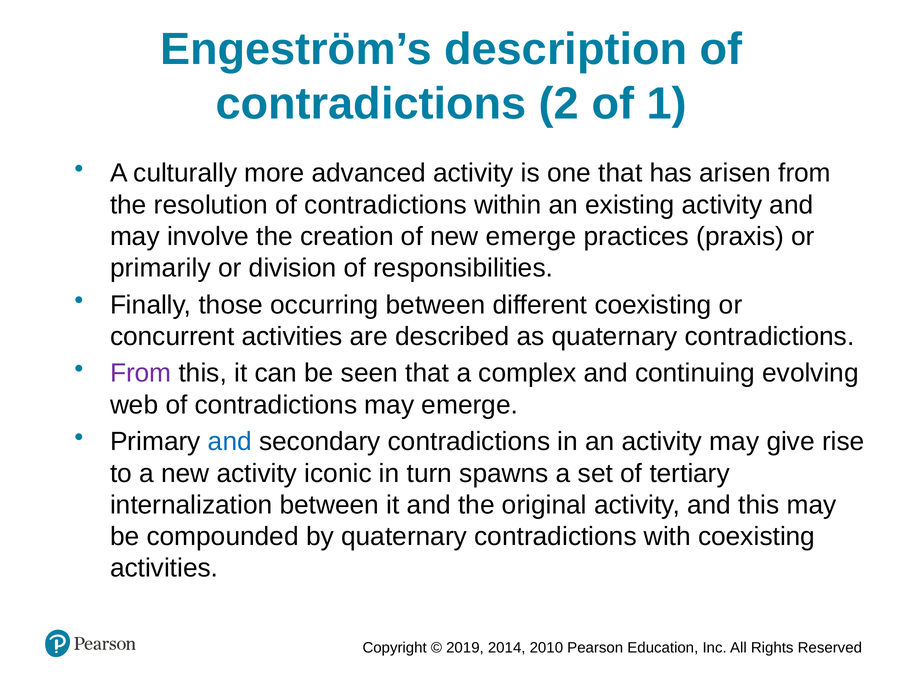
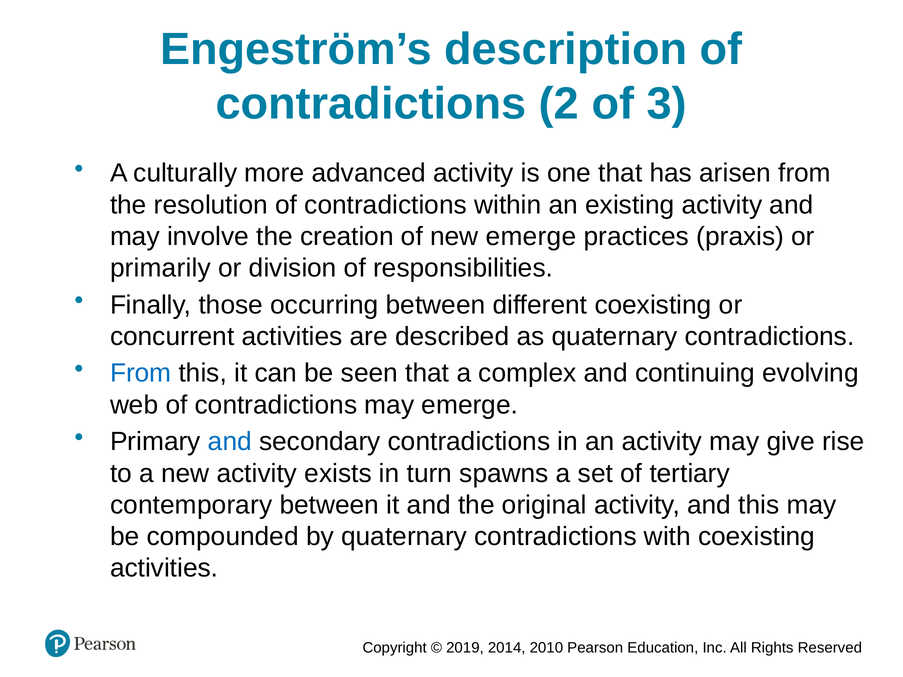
1: 1 -> 3 (667, 104)
From colour: purple -> blue (141, 373)
iconic: iconic -> exists (338, 474)
internalization: internalization -> contemporary (191, 505)
